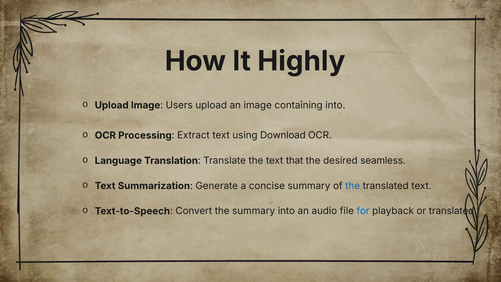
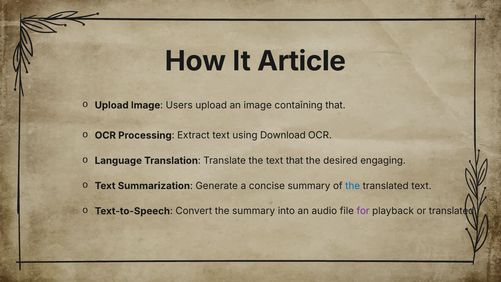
Highly: Highly -> Article (302, 61)
containing into: into -> that (335, 105)
seamless: seamless -> engaging (383, 161)
for colour: blue -> purple (363, 211)
